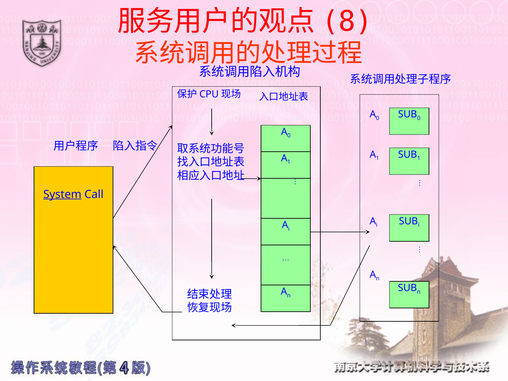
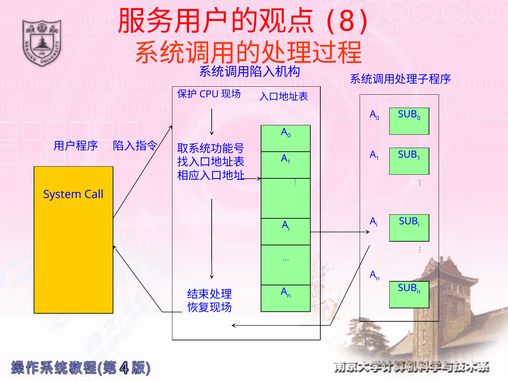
System underline: present -> none (62, 194)
